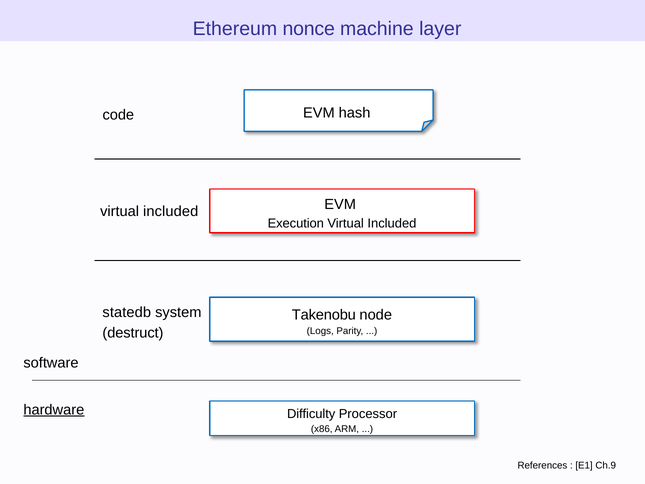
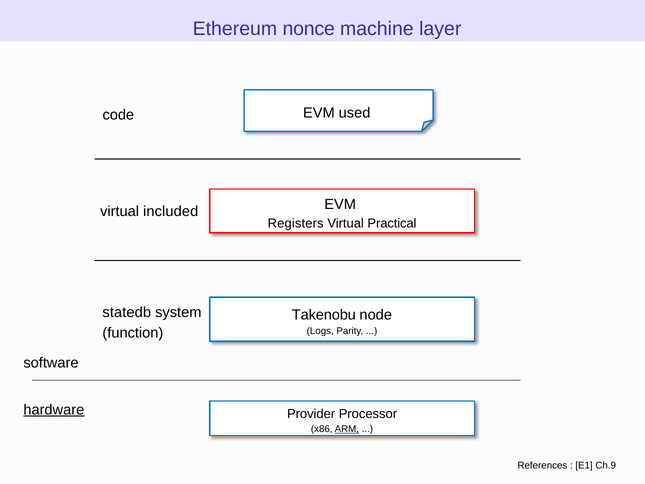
hash: hash -> used (355, 113)
Execution: Execution -> Registers (296, 223)
Included: Included -> Practical (392, 223)
destruct: destruct -> function (133, 333)
Difficulty: Difficulty -> Provider (311, 413)
ARM underline: none -> present (347, 429)
